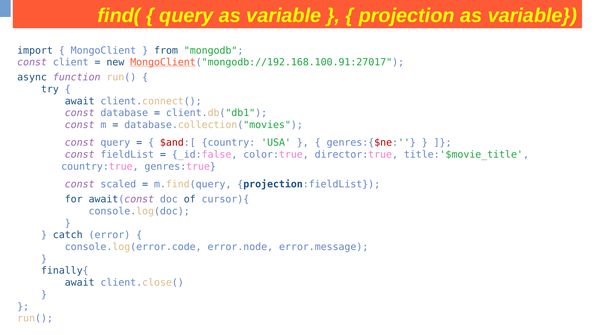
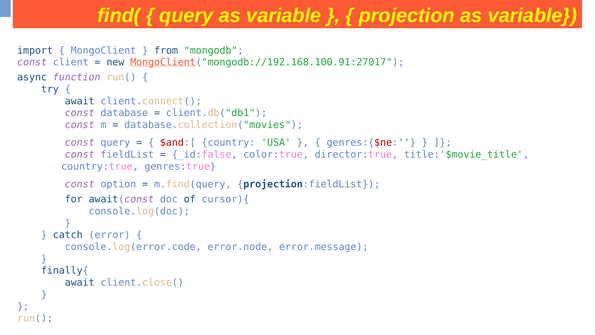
scaled: scaled -> option (118, 184)
